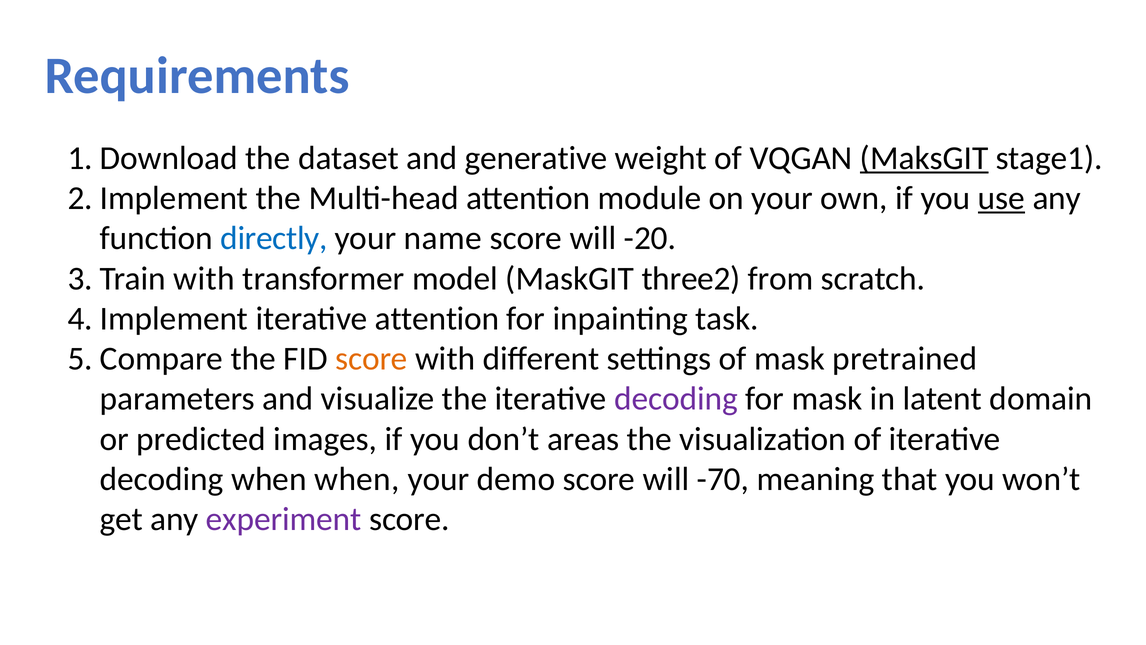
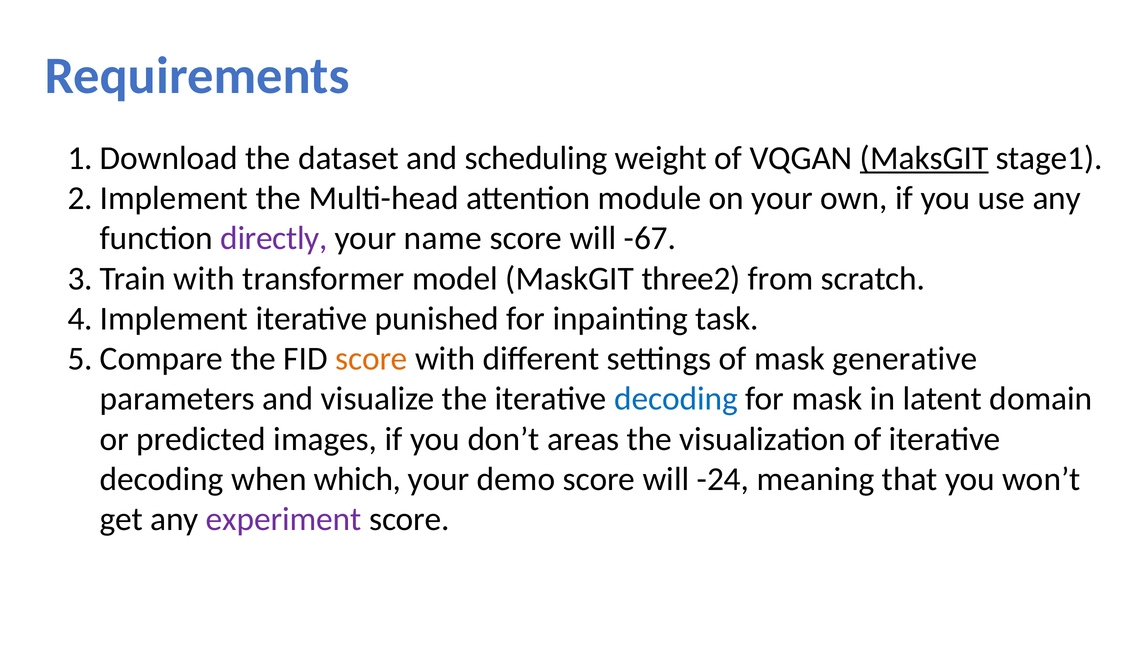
generative: generative -> scheduling (536, 158)
use underline: present -> none (1001, 198)
directly colour: blue -> purple (274, 238)
-20: -20 -> -67 (650, 238)
iterative attention: attention -> punished (437, 318)
pretrained: pretrained -> generative (905, 359)
decoding colour: purple -> blue (676, 399)
when when: when -> which (357, 479)
-70: -70 -> -24 (723, 479)
